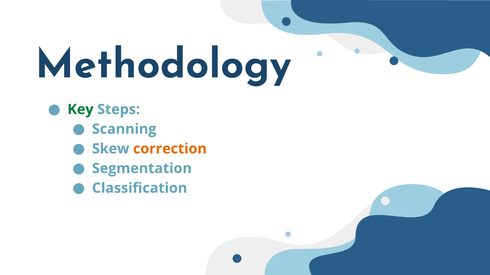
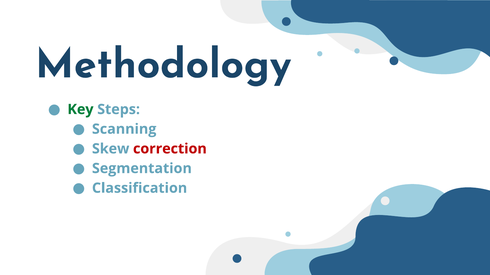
correction colour: orange -> red (170, 149)
